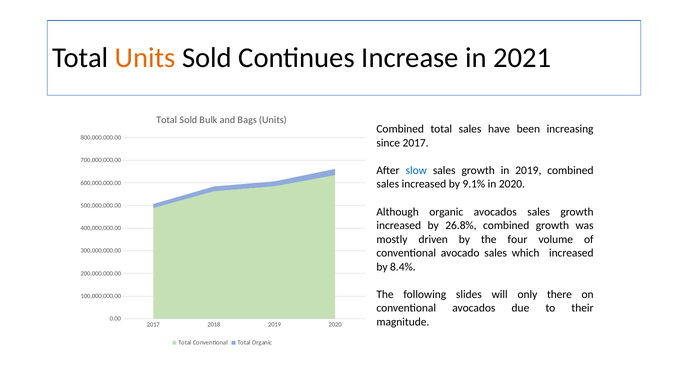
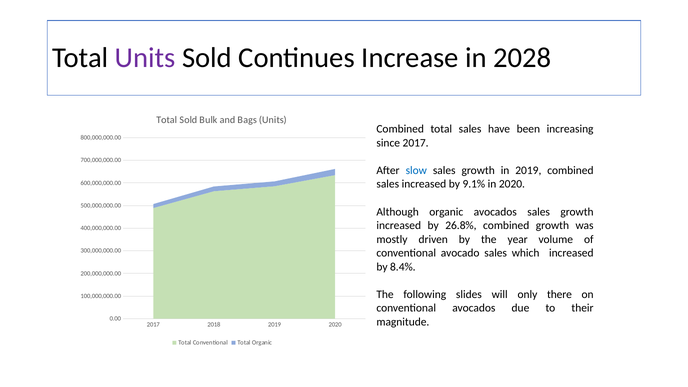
Units colour: orange -> purple (145, 58)
2021: 2021 -> 2028 (522, 58)
four: four -> year (518, 239)
